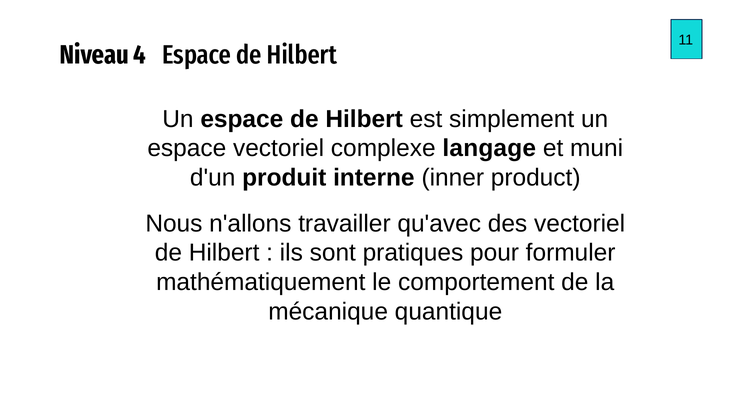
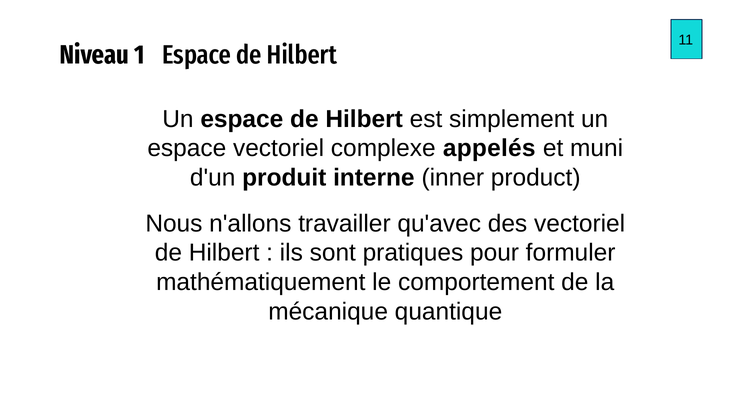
4: 4 -> 1 (139, 55)
langage: langage -> appelés (489, 148)
